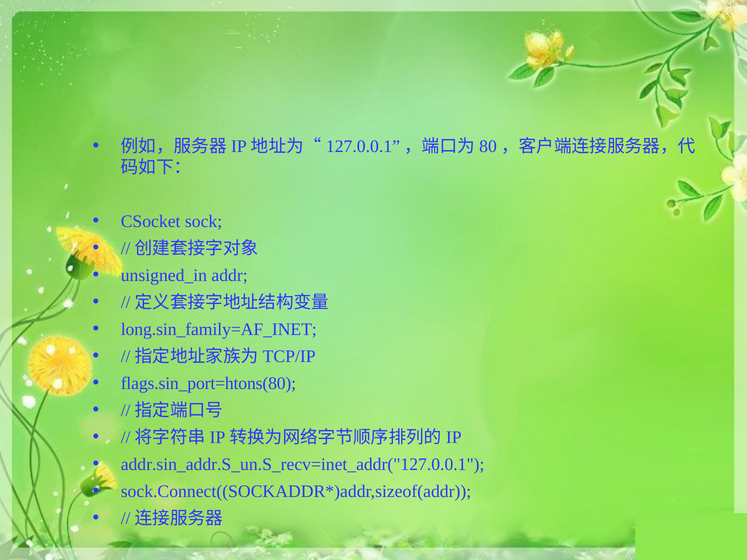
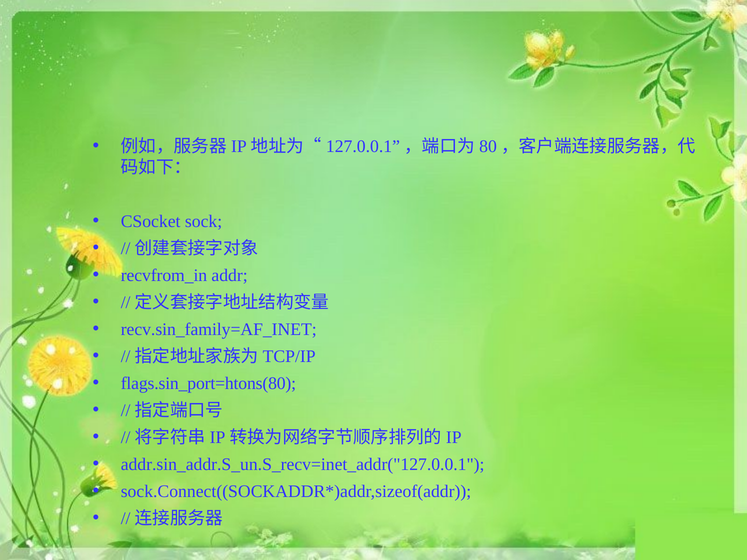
unsigned_in: unsigned_in -> recvfrom_in (164, 275)
long.sin_family=AF_INET: long.sin_family=AF_INET -> recv.sin_family=AF_INET (219, 329)
